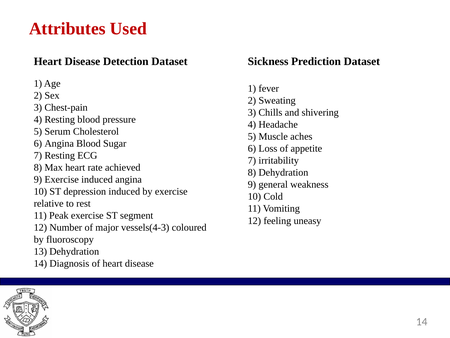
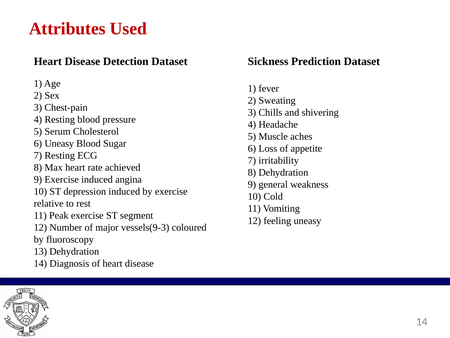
6 Angina: Angina -> Uneasy (59, 143)
vessels(4-3: vessels(4-3 -> vessels(9-3 (145, 227)
